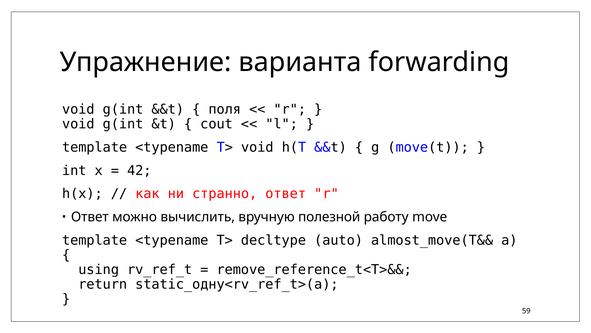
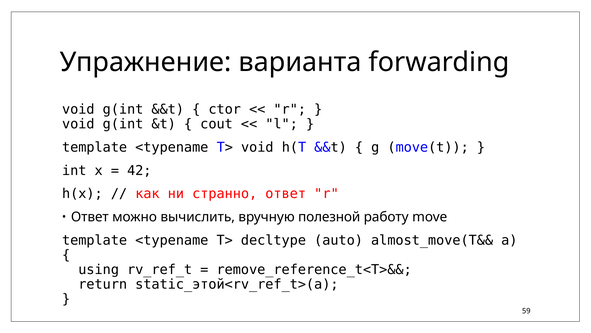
поля: поля -> ctor (225, 109)
static_одну<rv_ref_t>(a: static_одну<rv_ref_t>(a -> static_этой<rv_ref_t>(a (237, 284)
